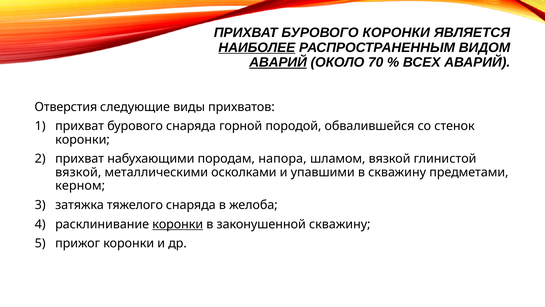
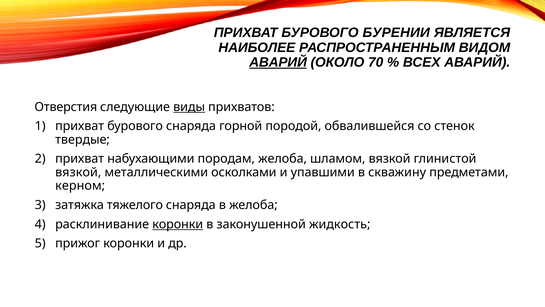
БУРОВОГО КОРОНКИ: КОРОНКИ -> БУРЕНИИ (396, 33)
НАИБОЛЕЕ underline: present -> none (257, 47)
виды underline: none -> present (189, 107)
коронки: коронки -> твердые (83, 139)
породам напора: напора -> желоба (283, 159)
скважину: скважину -> жидкость (340, 224)
